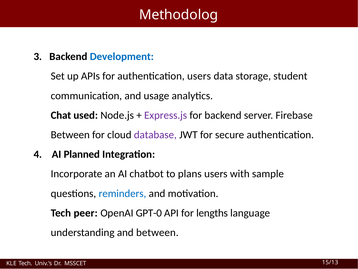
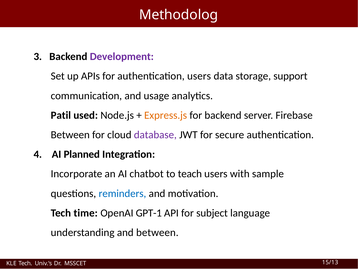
Development colour: blue -> purple (122, 56)
student: student -> support (290, 76)
Chat: Chat -> Patil (61, 115)
Express.js colour: purple -> orange (166, 115)
plans: plans -> teach (190, 174)
peer: peer -> time (86, 213)
GPT-0: GPT-0 -> GPT-1 (149, 213)
lengths: lengths -> subject (212, 213)
